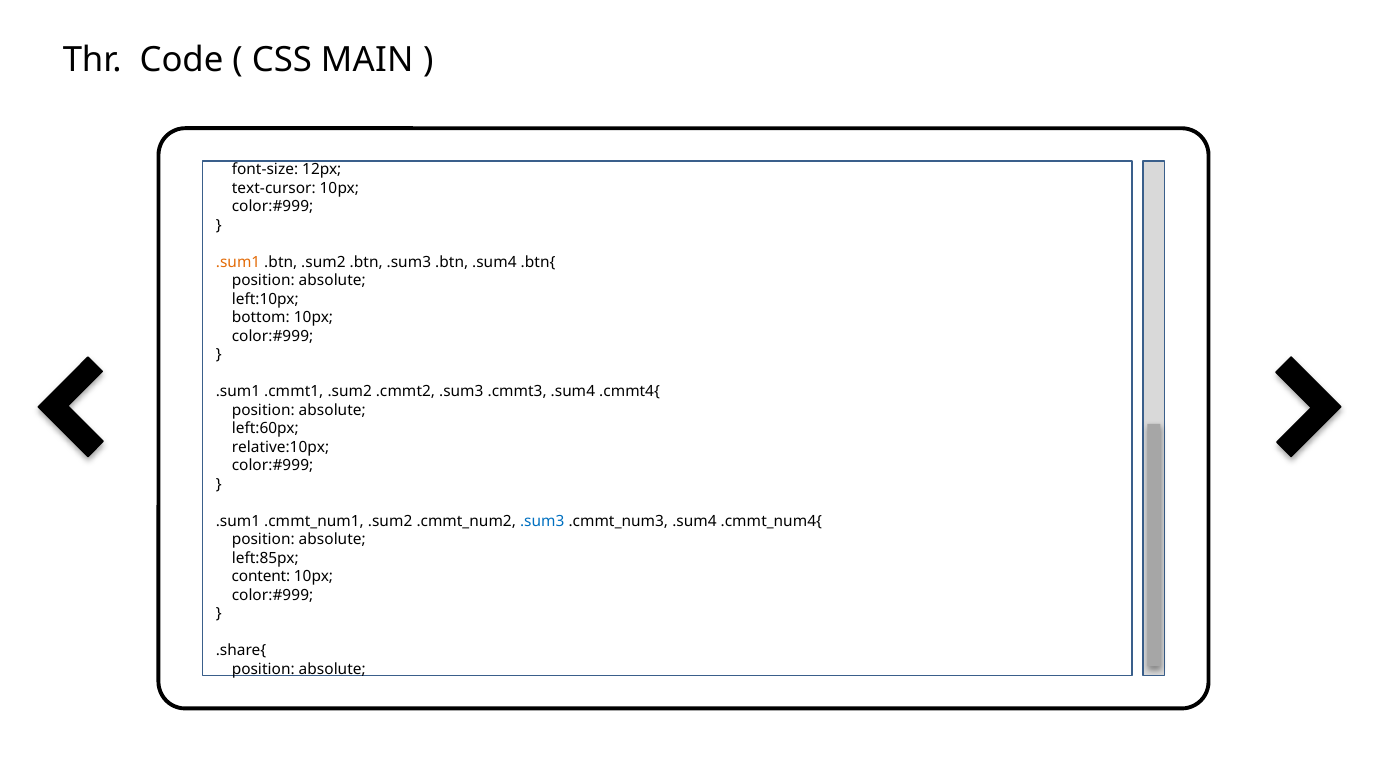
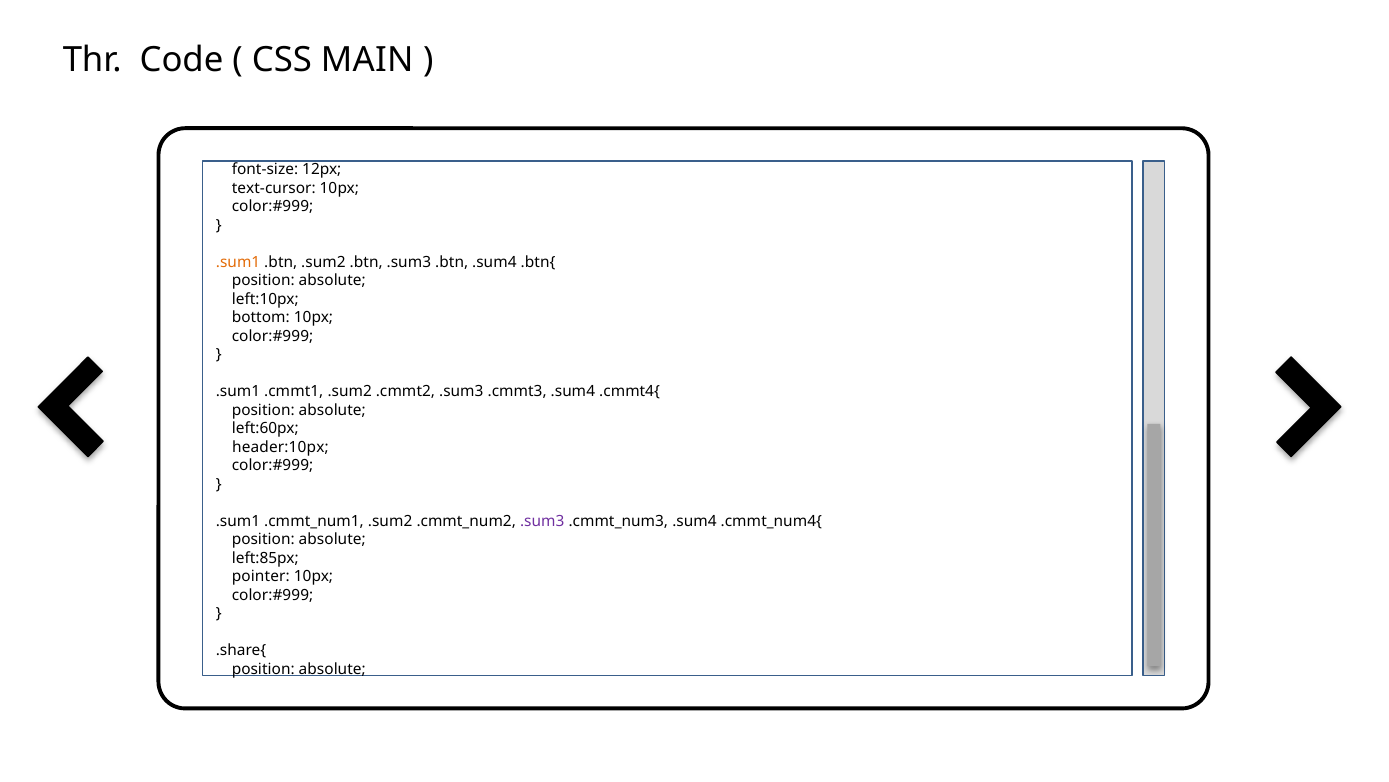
relative:10px: relative:10px -> header:10px (280, 447)
.sum3 colour: blue -> purple (542, 521)
content: content -> pointer (261, 576)
